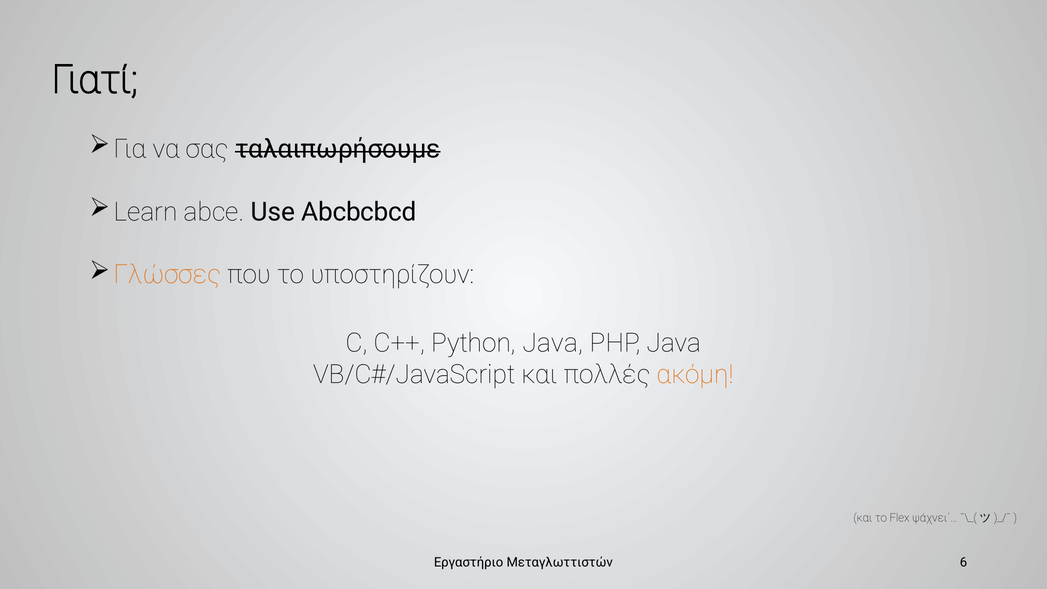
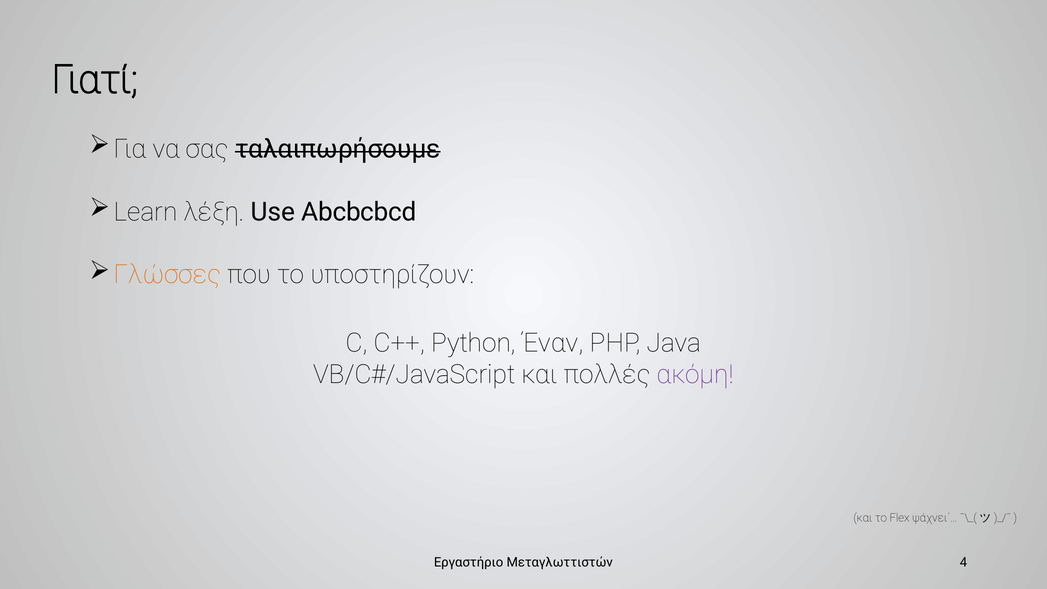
abce: abce -> λέξη (214, 212)
Python Java: Java -> Έναν (553, 343)
ακόμη colour: orange -> purple (695, 375)
6: 6 -> 4 (963, 562)
